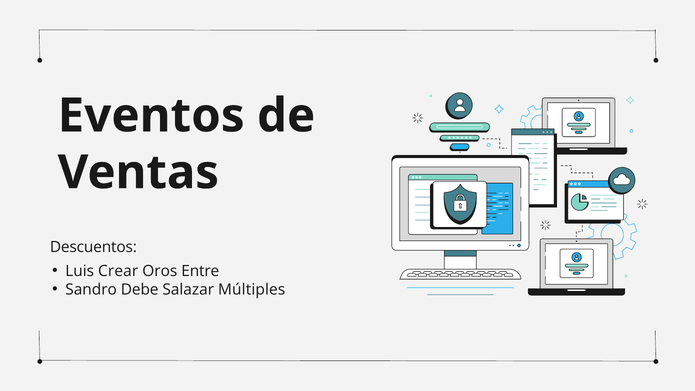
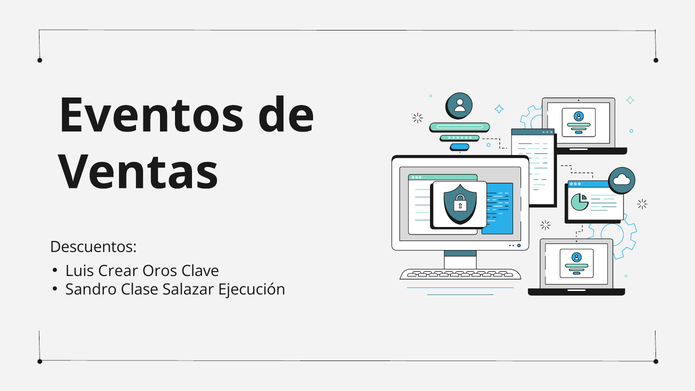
Entre: Entre -> Clave (200, 271)
Debe: Debe -> Clase (140, 290)
Múltiples: Múltiples -> Ejecución (252, 290)
